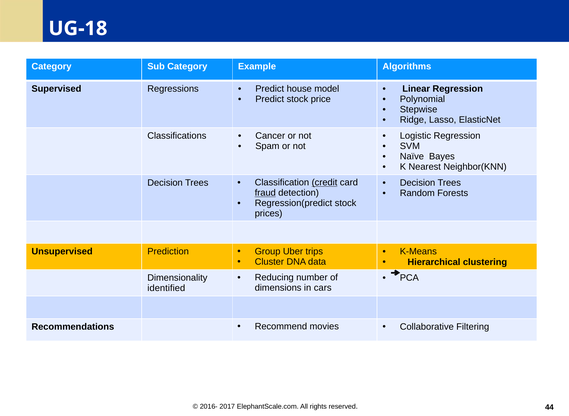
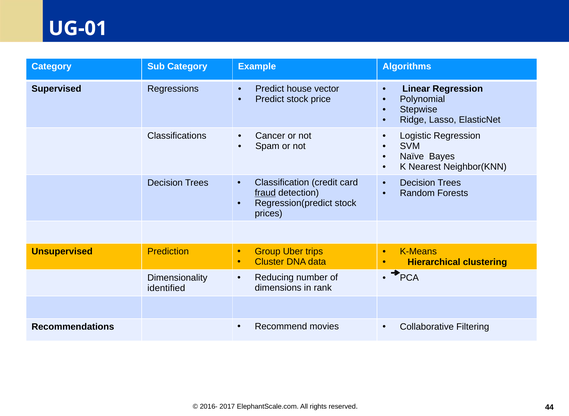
UG-18: UG-18 -> UG-01 (78, 28)
model: model -> vector (327, 89)
credit underline: present -> none (324, 183)
cars: cars -> rank (323, 288)
